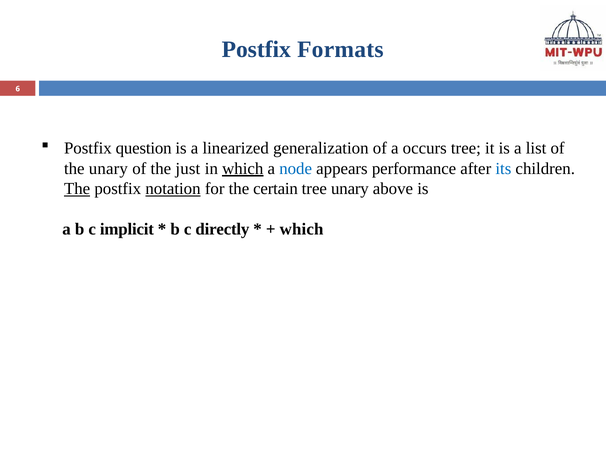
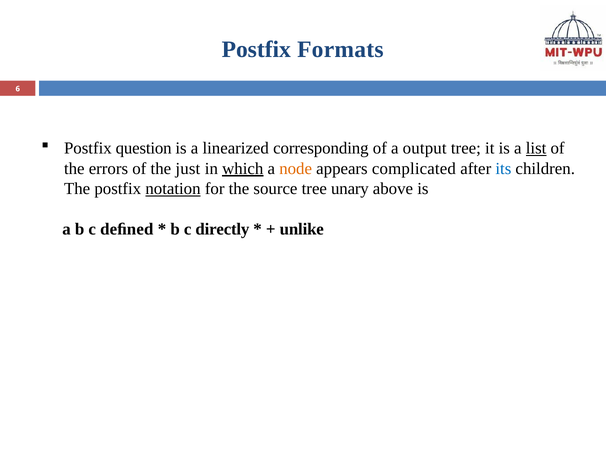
generalization: generalization -> corresponding (321, 148)
occurs: occurs -> output (425, 148)
list underline: none -> present (536, 148)
the unary: unary -> errors (108, 169)
node colour: blue -> orange (296, 169)
performance: performance -> complicated (414, 169)
The underline: present -> none (77, 189)
certain: certain -> source (275, 189)
implicit: implicit -> deﬁned (127, 229)
which: which -> unlike (302, 229)
